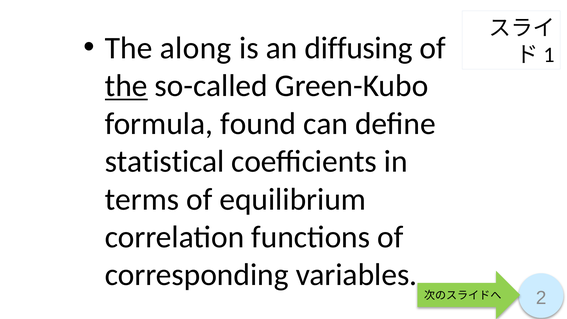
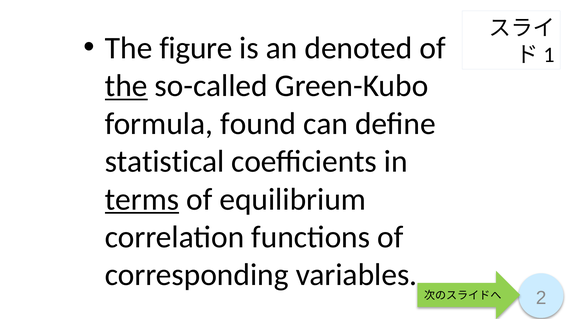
along: along -> figure (196, 48)
diffusing: diffusing -> denoted (358, 48)
terms underline: none -> present (142, 199)
